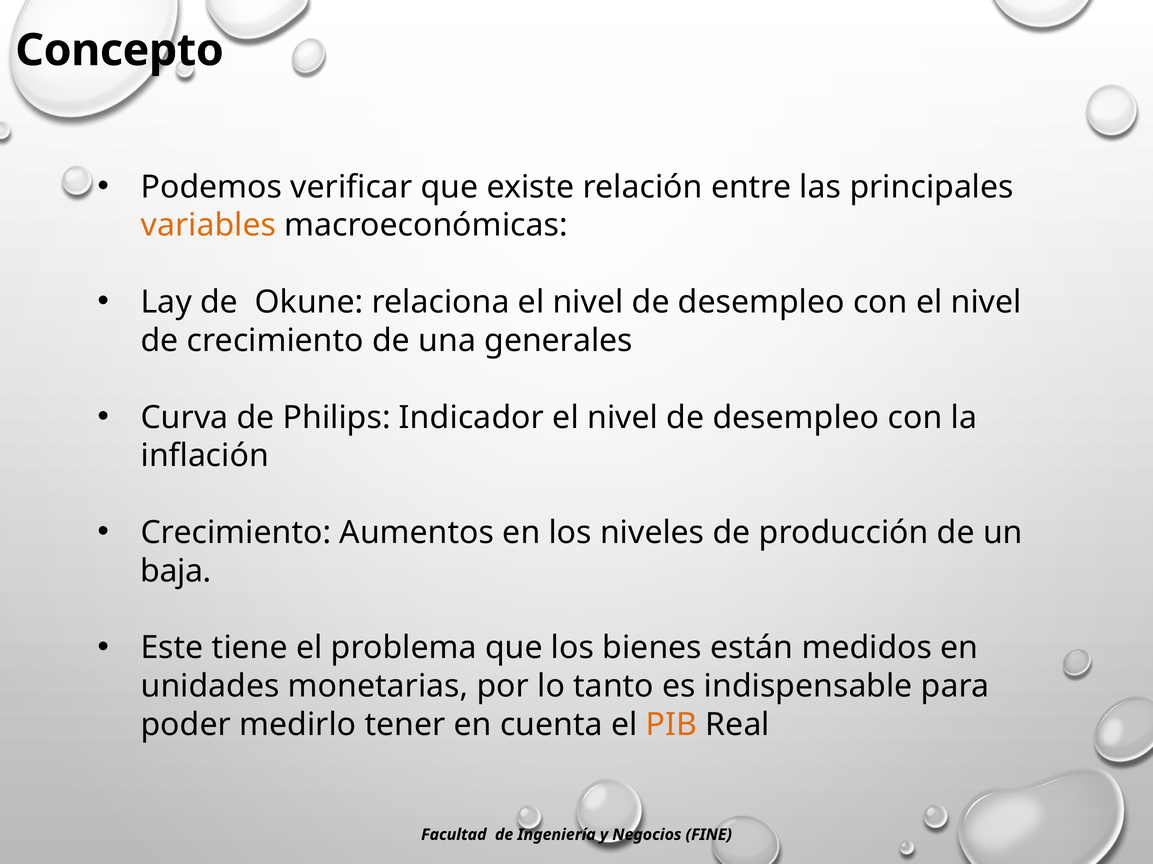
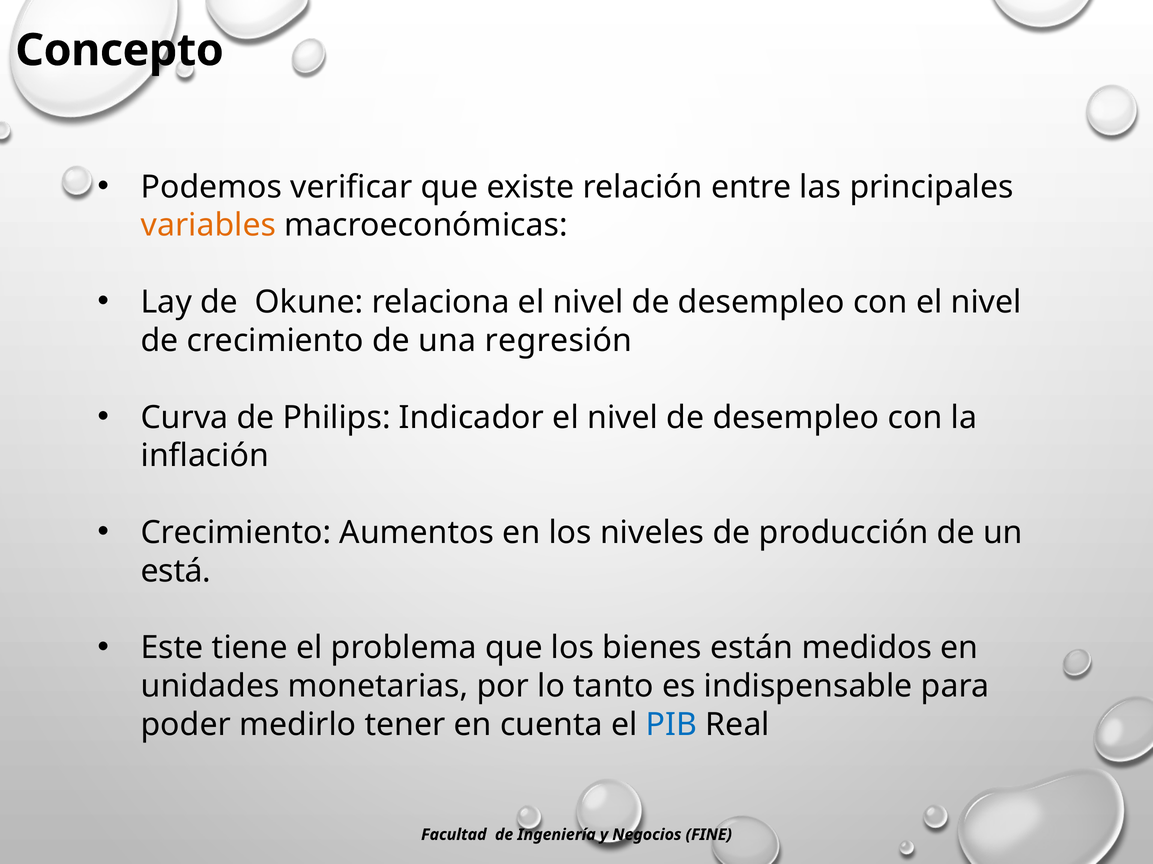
generales: generales -> regresión (558, 341)
baja: baja -> está (176, 572)
PIB colour: orange -> blue (671, 725)
